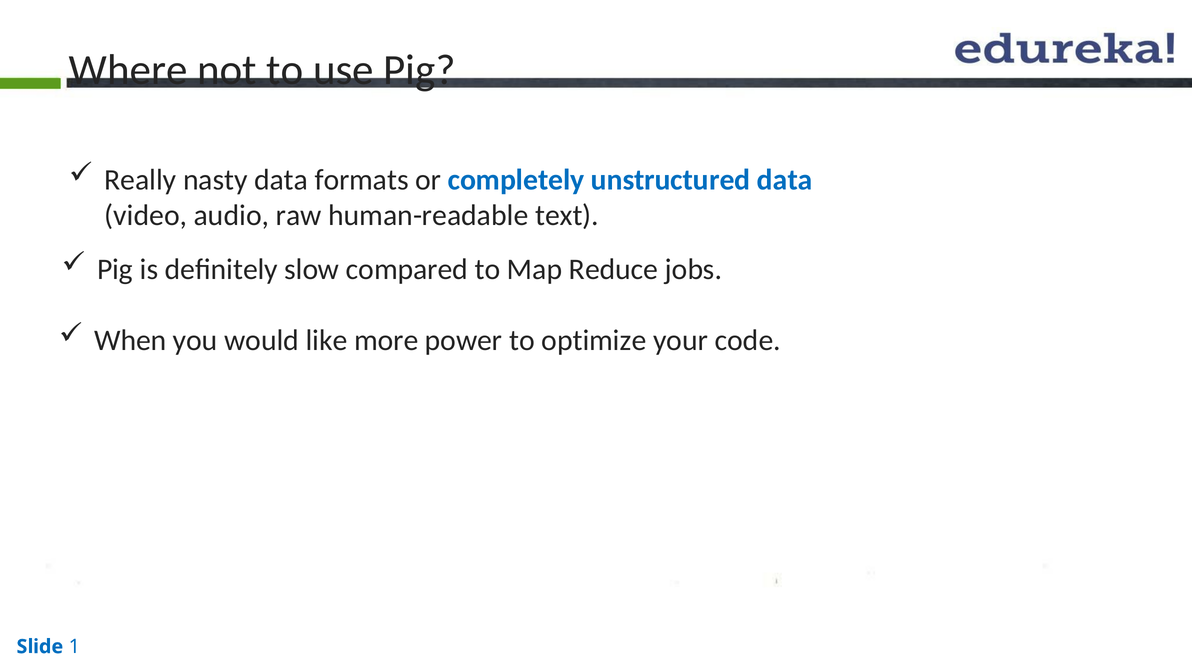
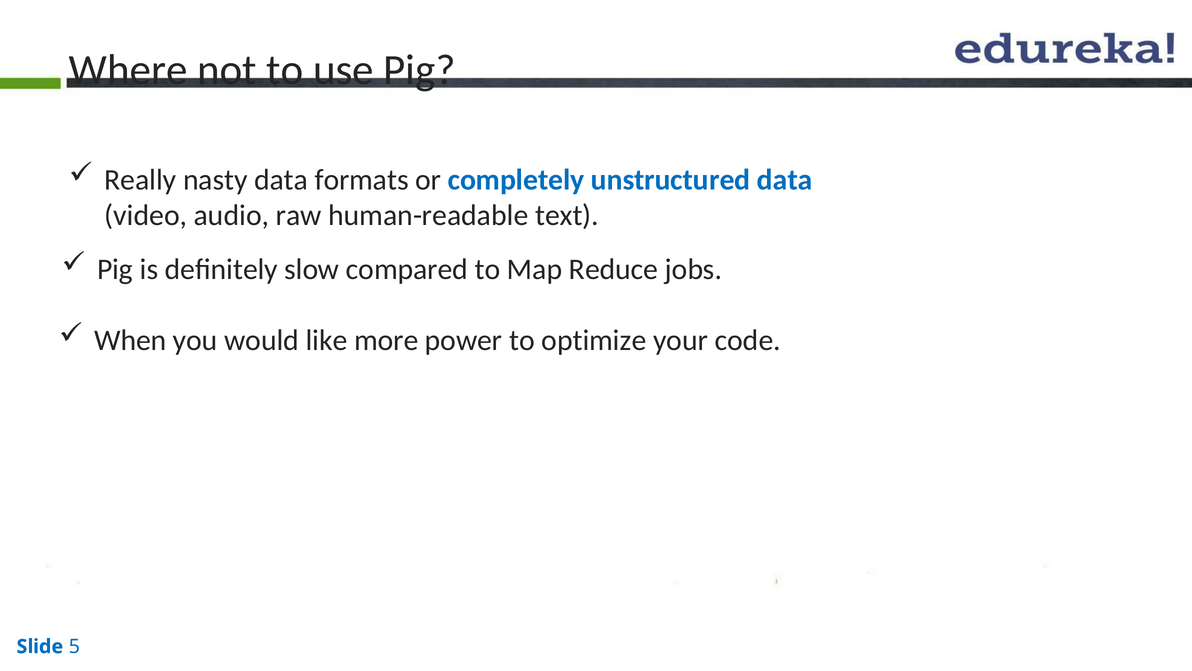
1: 1 -> 5 (74, 646)
